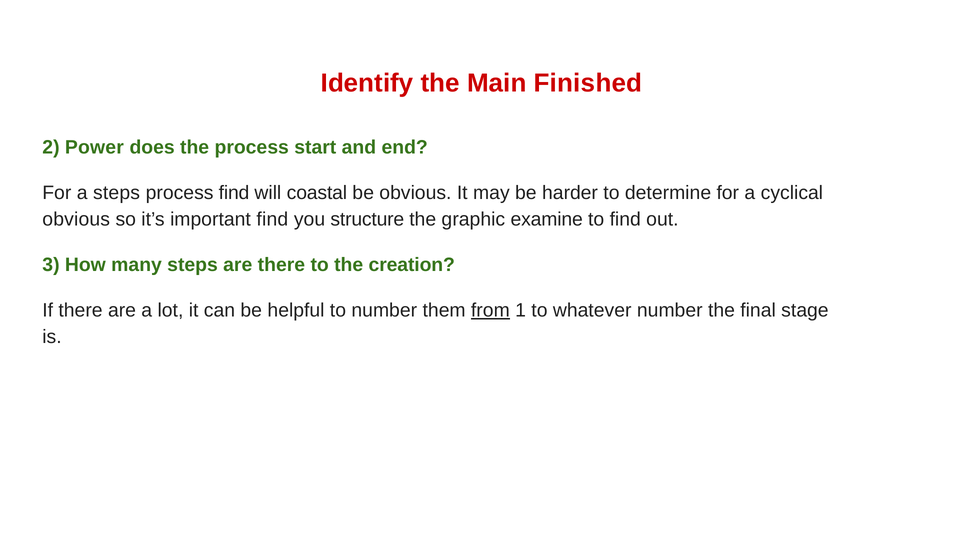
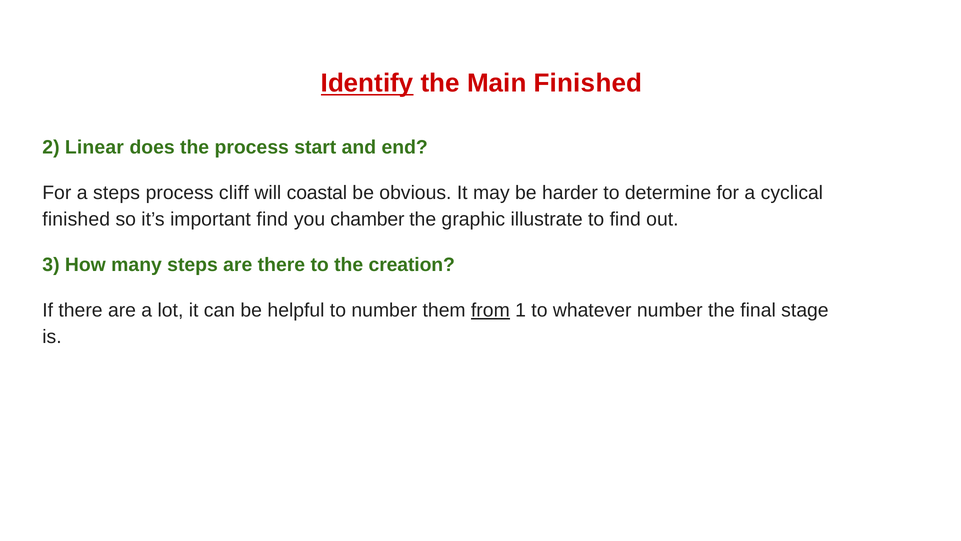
Identify underline: none -> present (367, 83)
Power: Power -> Linear (94, 147)
process find: find -> cliff (234, 193)
obvious: obvious -> finished (76, 219)
structure: structure -> chamber (367, 219)
examine: examine -> illustrate (547, 219)
